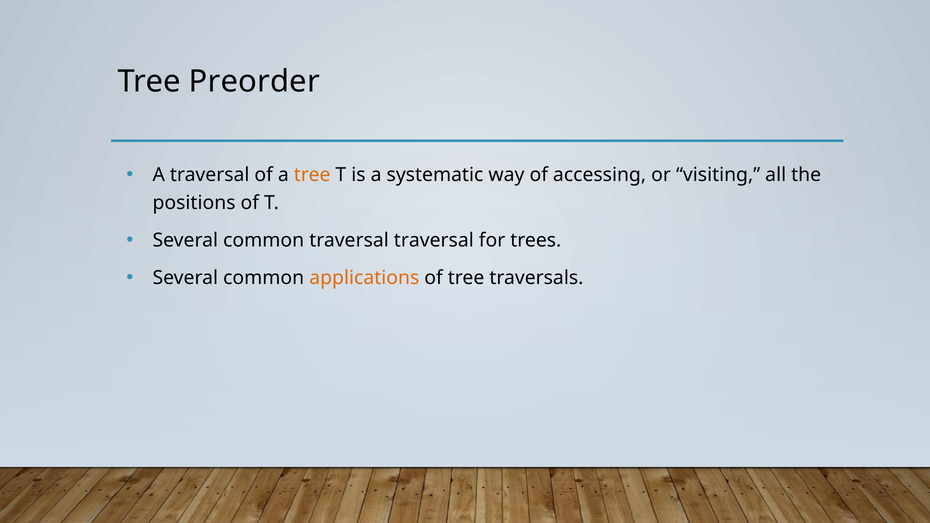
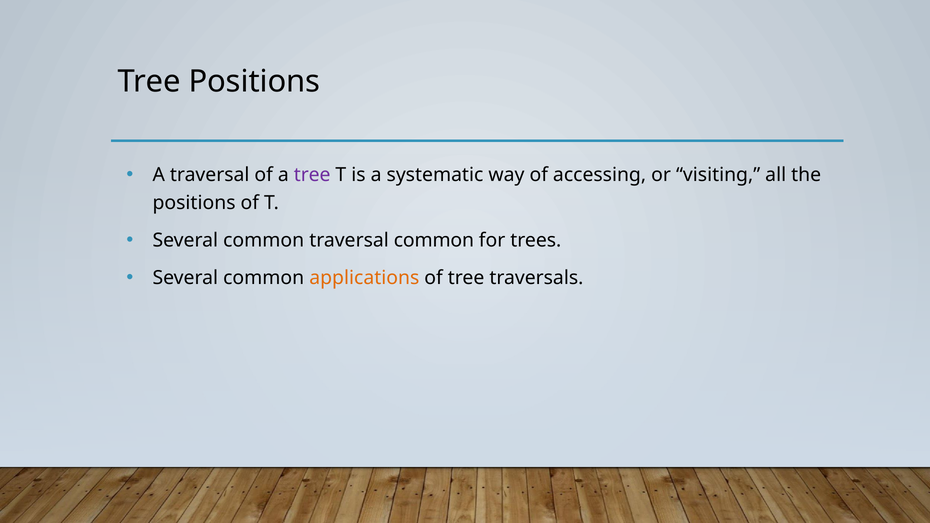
Tree Preorder: Preorder -> Positions (254, 81)
tree colour: orange -> purple (312, 175)
traversal traversal: traversal -> common (434, 240)
